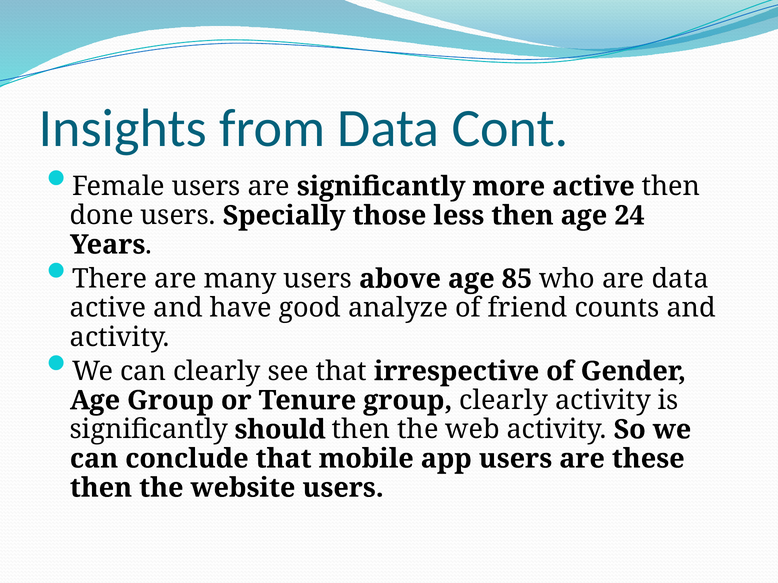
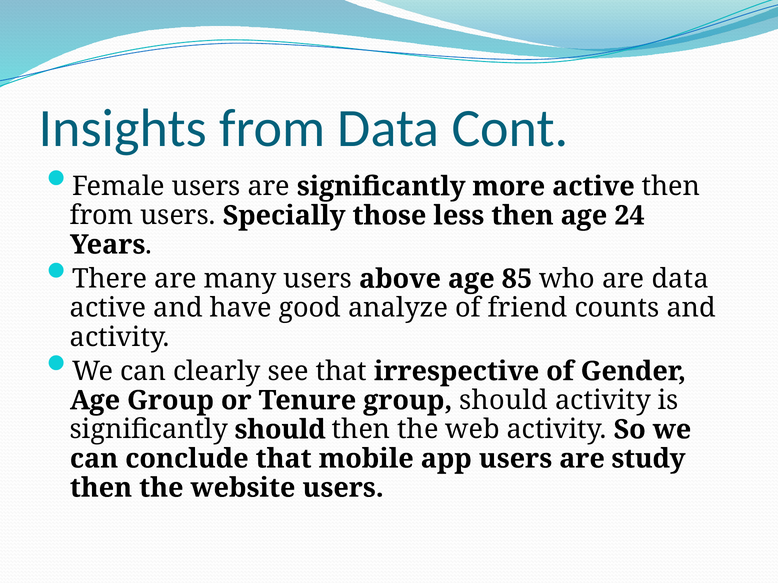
done: done -> from (102, 216)
group clearly: clearly -> should (504, 401)
these: these -> study (648, 459)
